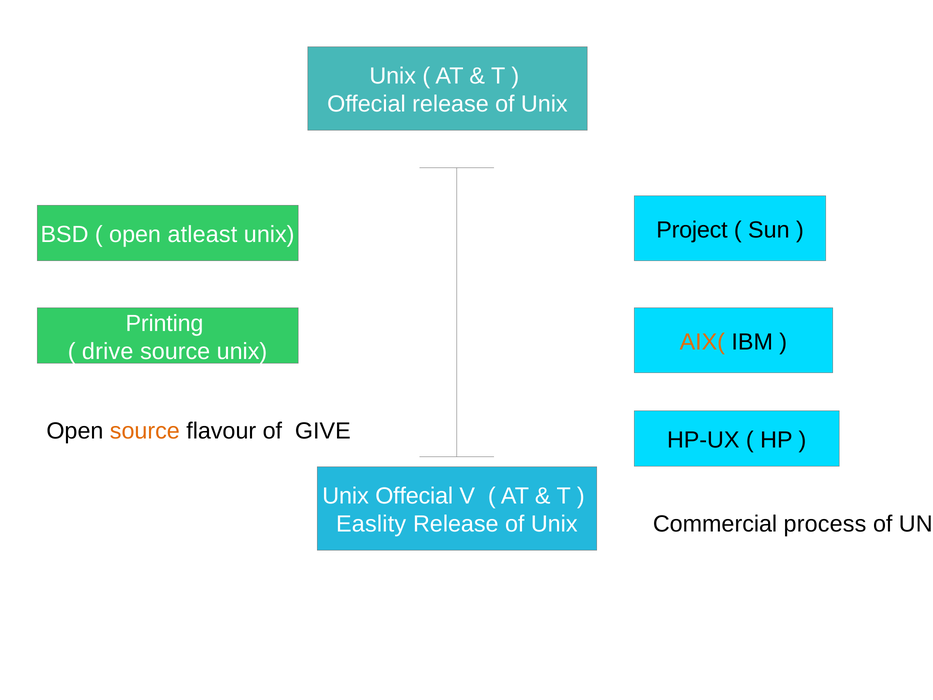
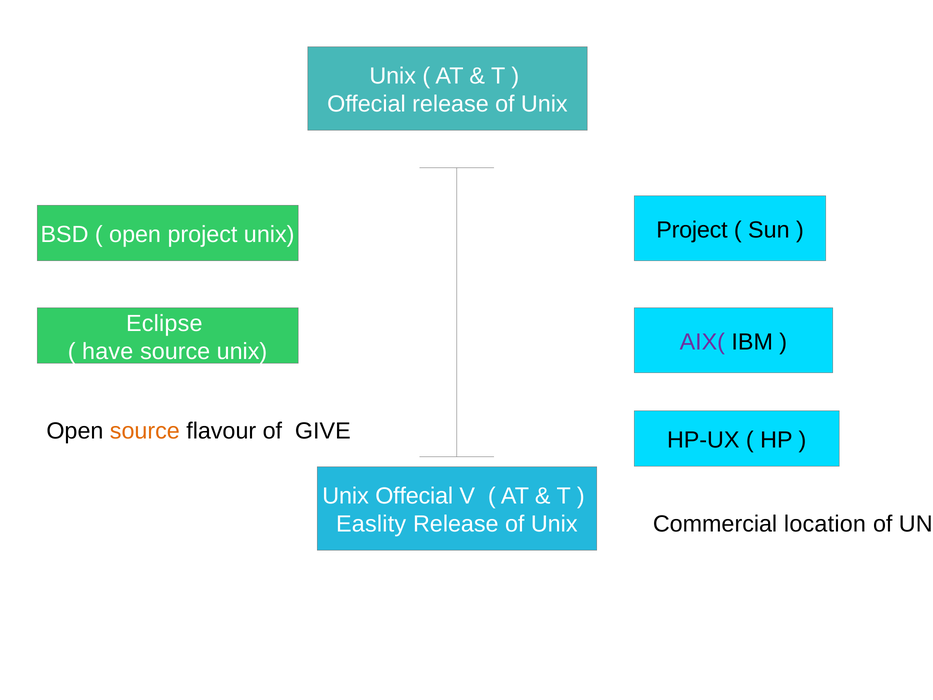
open atleast: atleast -> project (202, 235)
Printing: Printing -> Eclipse (164, 323)
AIX( colour: orange -> purple (702, 342)
drive: drive -> have (108, 351)
process: process -> location (825, 524)
